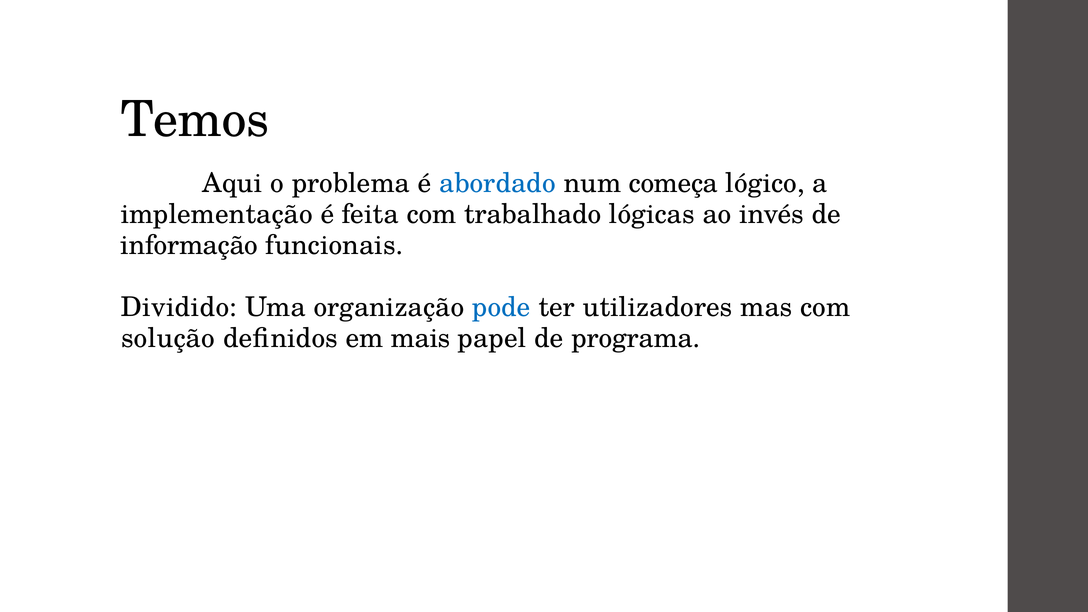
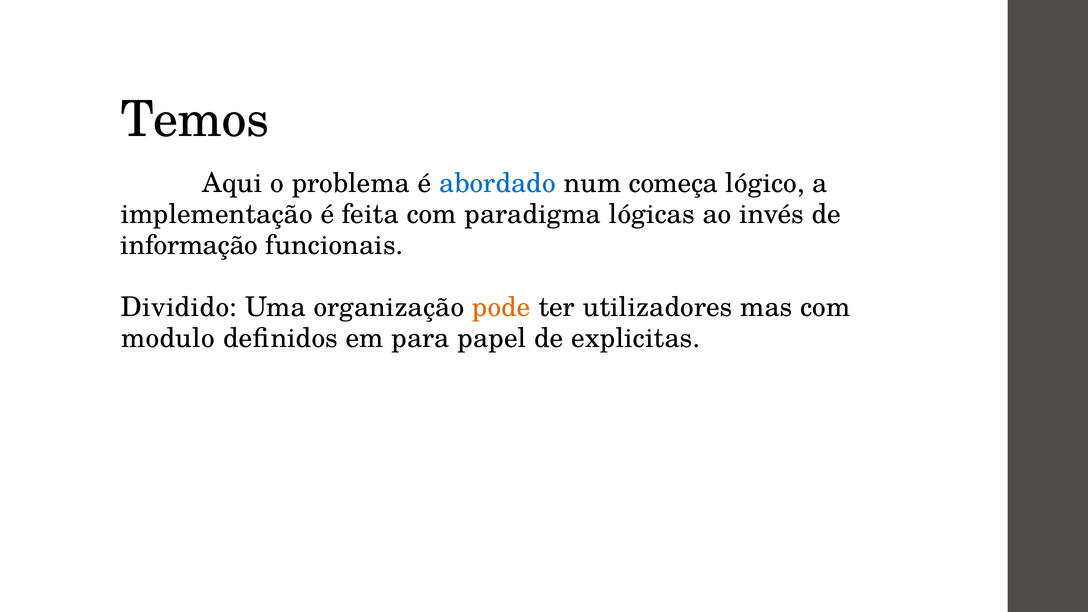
trabalhado: trabalhado -> paradigma (533, 214)
pode colour: blue -> orange (501, 307)
solução: solução -> modulo (168, 338)
mais: mais -> para (420, 338)
programa: programa -> explicitas (636, 338)
